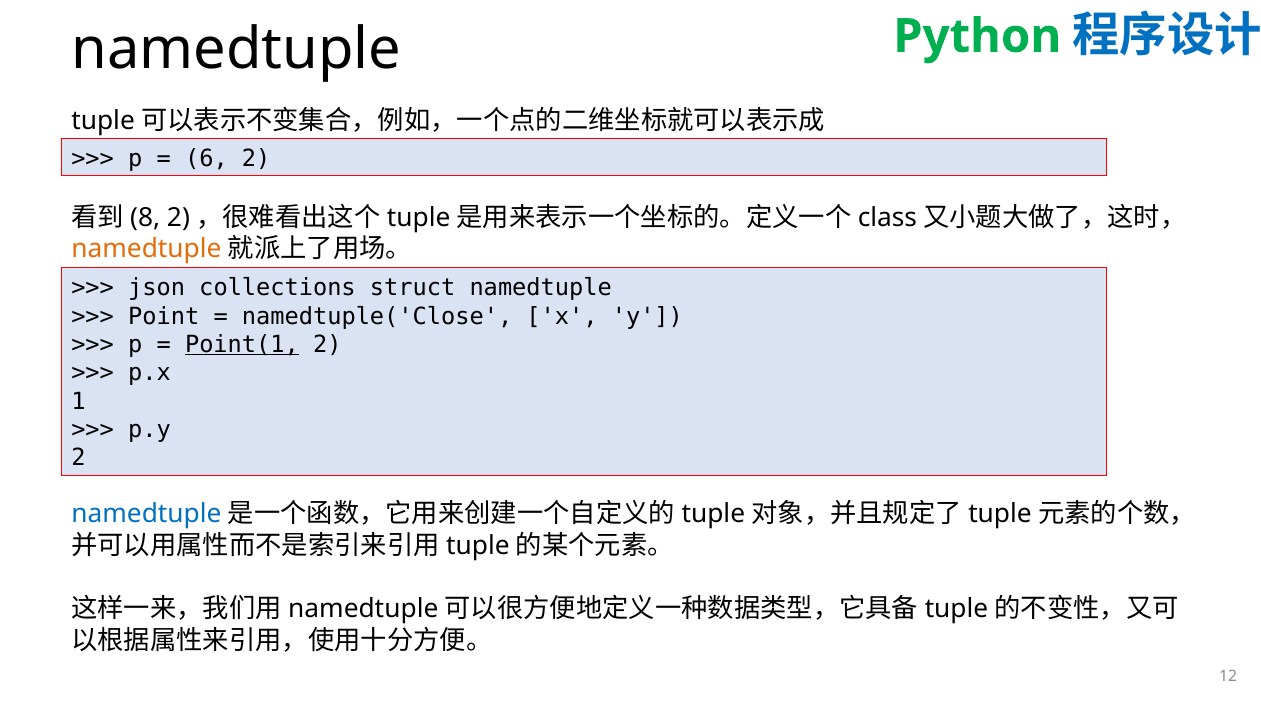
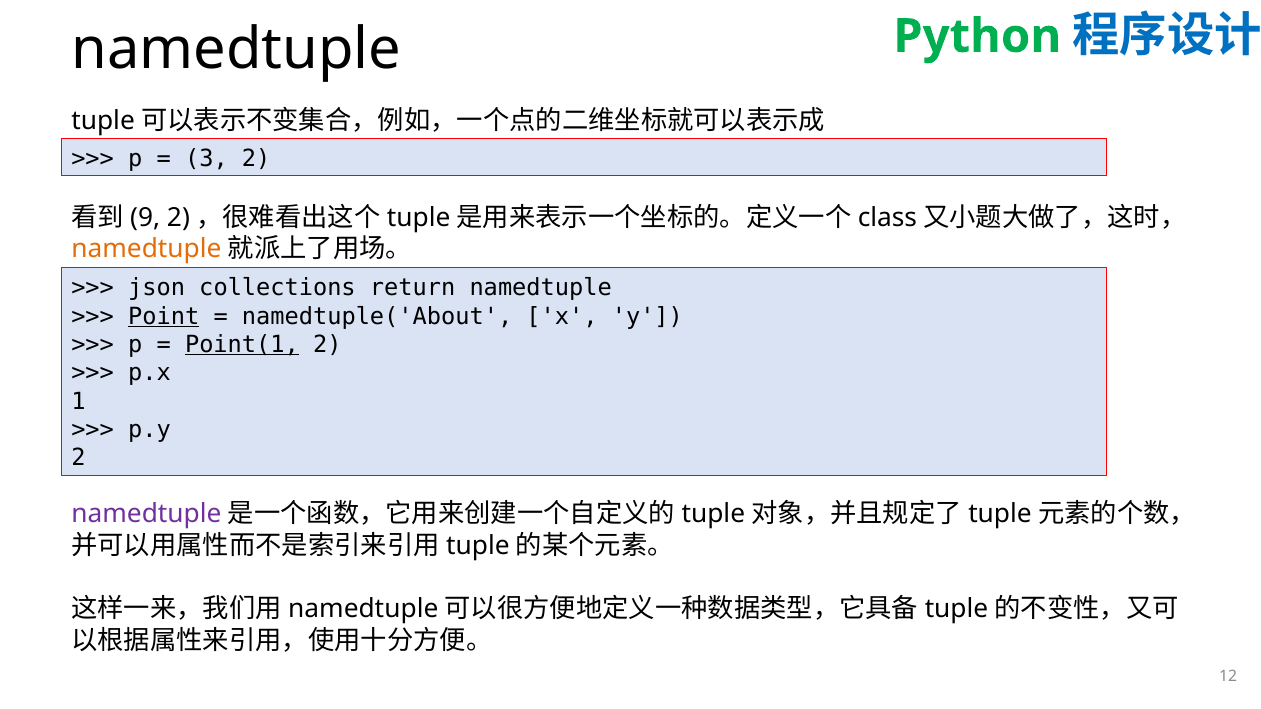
6: 6 -> 3 (206, 159)
8: 8 -> 9 (145, 218)
struct: struct -> return (413, 288)
Point underline: none -> present (164, 316)
namedtuple('Close: namedtuple('Close -> namedtuple('About (377, 316)
namedtuple colour: blue -> purple (146, 514)
